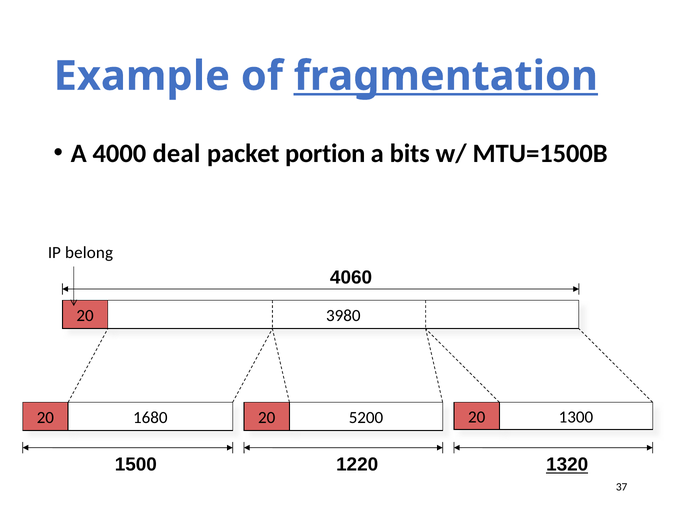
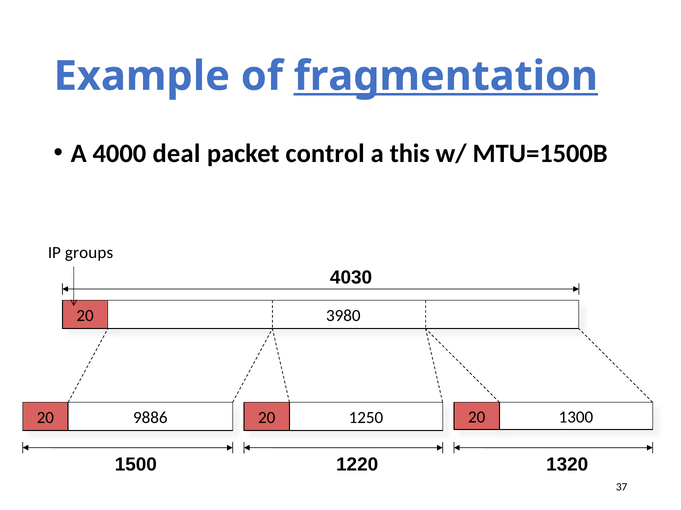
portion: portion -> control (325, 154)
bits: bits -> this (410, 154)
belong: belong -> groups (89, 253)
4060: 4060 -> 4030 (351, 278)
1680: 1680 -> 9886 (150, 418)
5200: 5200 -> 1250 (366, 418)
1320 underline: present -> none (567, 465)
